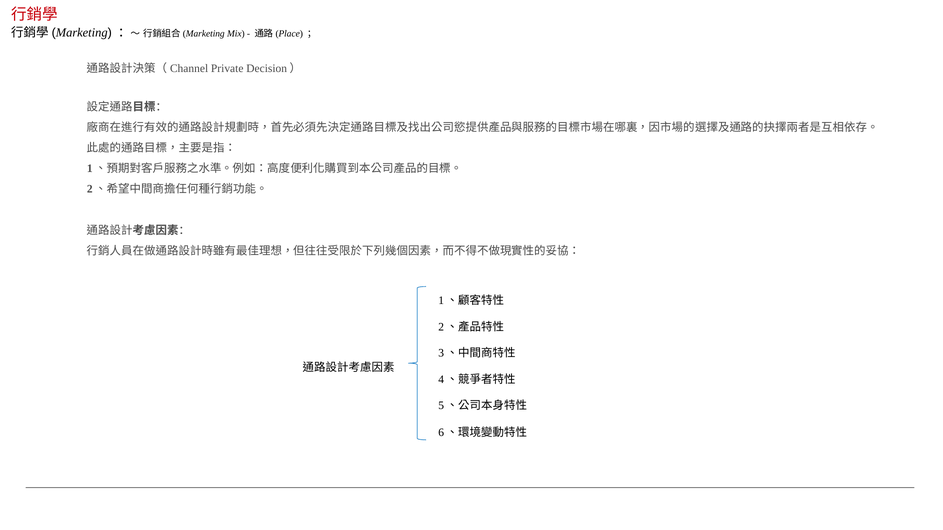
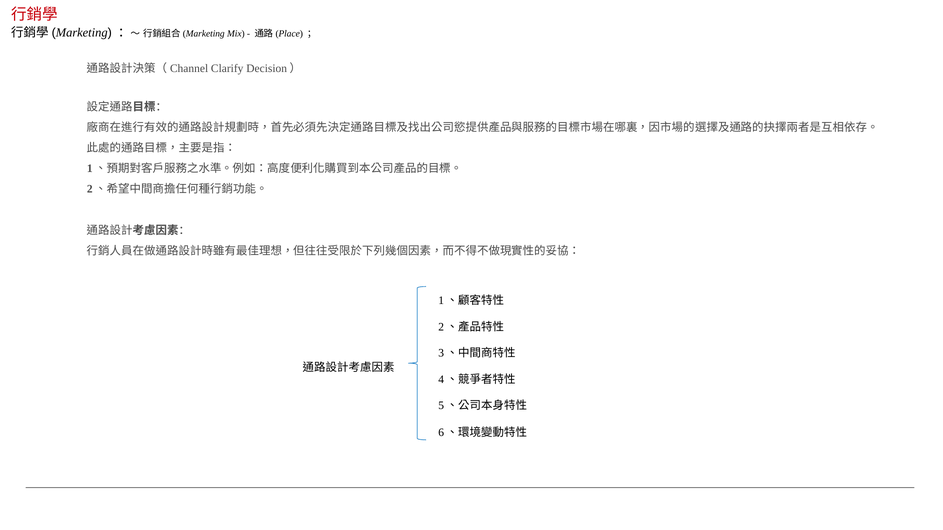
Private: Private -> Clarify (227, 69)
